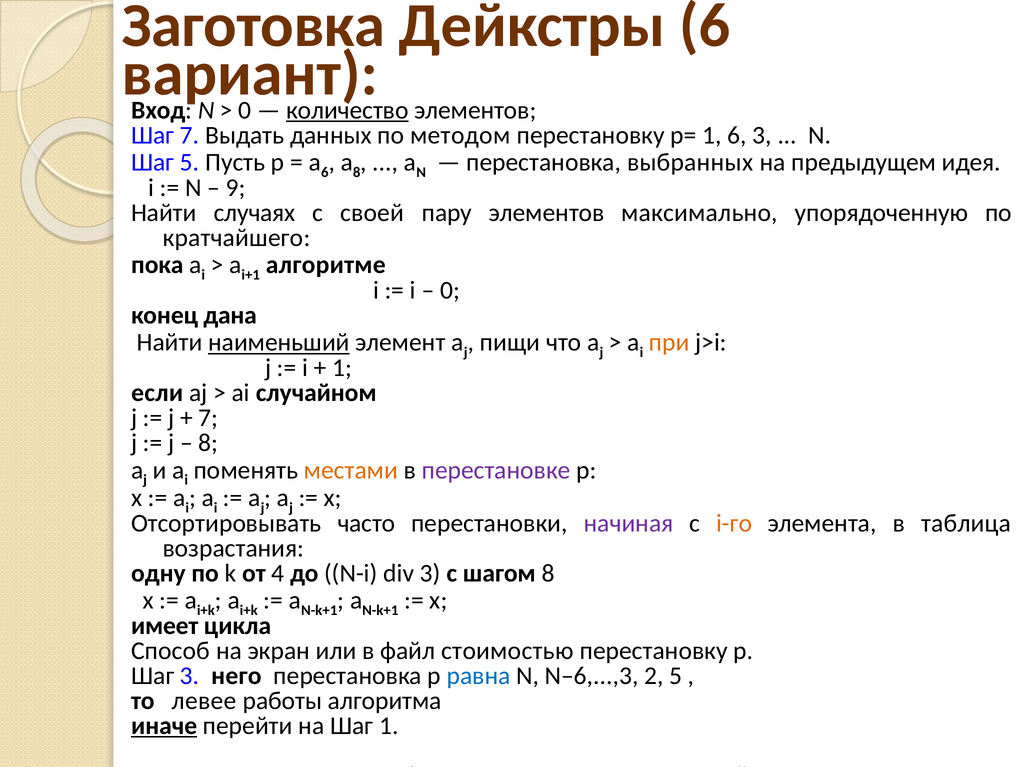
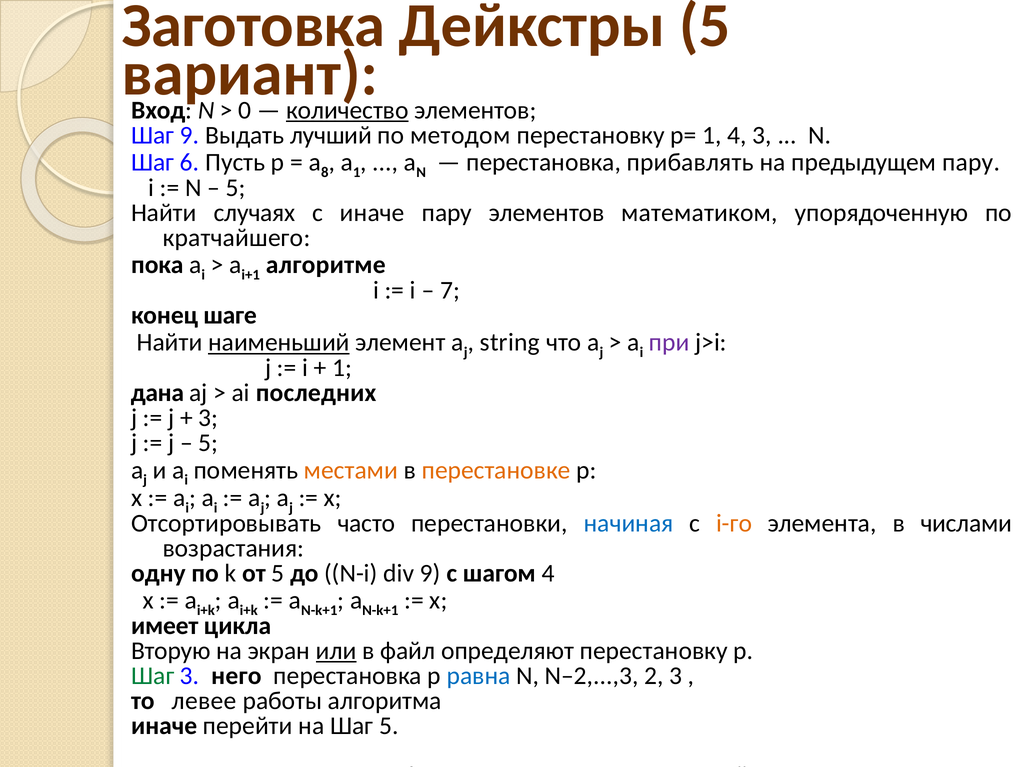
Дейкстры 6: 6 -> 5 (705, 25)
Шаг 7: 7 -> 9 (190, 135)
данных: данных -> лучший (331, 135)
1 6: 6 -> 4 (737, 135)
Шаг 5: 5 -> 6 (190, 162)
6: 6 -> 8 (325, 172)
8: 8 -> 1 (357, 172)
выбранных: выбранных -> прибавлять (690, 162)
предыдущем идея: идея -> пару (971, 162)
9: 9 -> 5 (236, 188)
с своей: своей -> иначе (372, 213)
максимально: максимально -> математиком (700, 213)
0: 0 -> 7 (450, 291)
дана: дана -> шаге (230, 315)
пищи: пищи -> string (510, 343)
при colour: orange -> purple (669, 343)
если: если -> дана (157, 393)
случайном: случайном -> последних (316, 393)
7: 7 -> 3 (208, 418)
8: 8 -> 5 (208, 443)
перестановке colour: purple -> orange (496, 470)
начиная colour: purple -> blue (629, 523)
таблица: таблица -> числами (966, 523)
от 4: 4 -> 5 (278, 573)
div 3: 3 -> 9 (430, 573)
шагом 8: 8 -> 4 (548, 573)
Способ: Способ -> Вторую (171, 651)
или underline: none -> present (336, 651)
стоимостью: стоимостью -> определяют (508, 651)
Шаг colour: black -> green (153, 676)
N–6,...,3: N–6,...,3 -> N–2,...,3 (592, 676)
2 5: 5 -> 3 (676, 676)
иначе underline: present -> none (164, 726)
Шаг 1: 1 -> 5 (389, 726)
